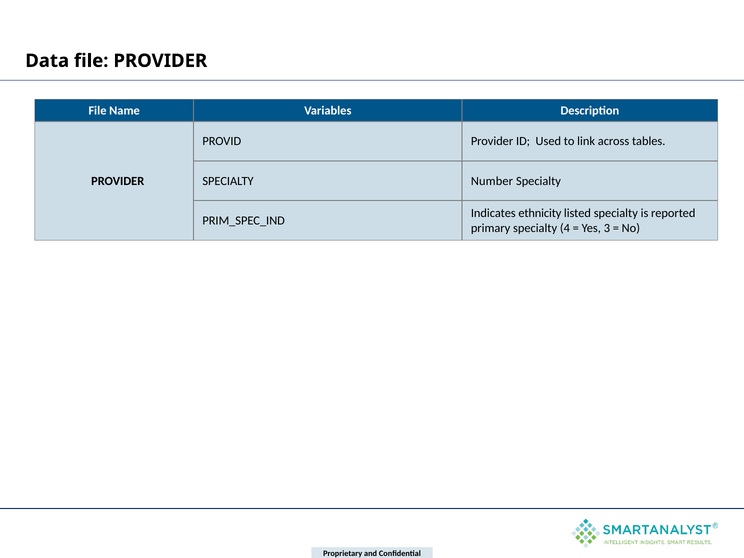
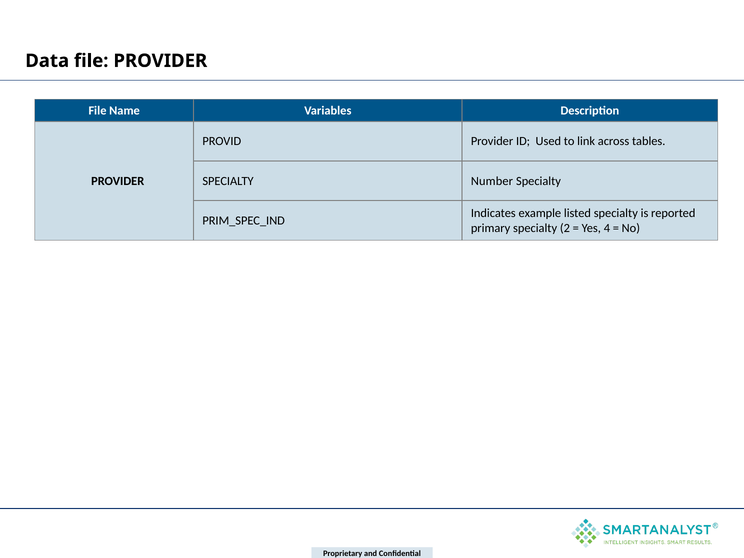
ethnicity: ethnicity -> example (540, 213)
4: 4 -> 2 (565, 228)
3: 3 -> 4 (607, 228)
